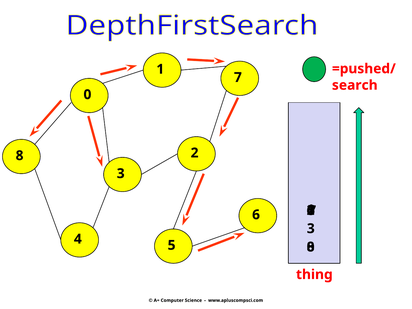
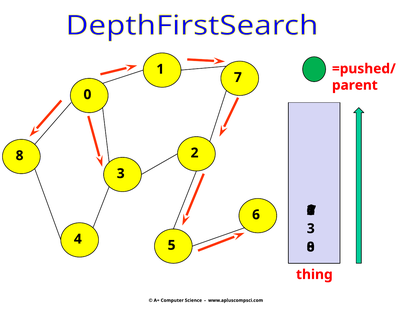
search: search -> parent (355, 85)
